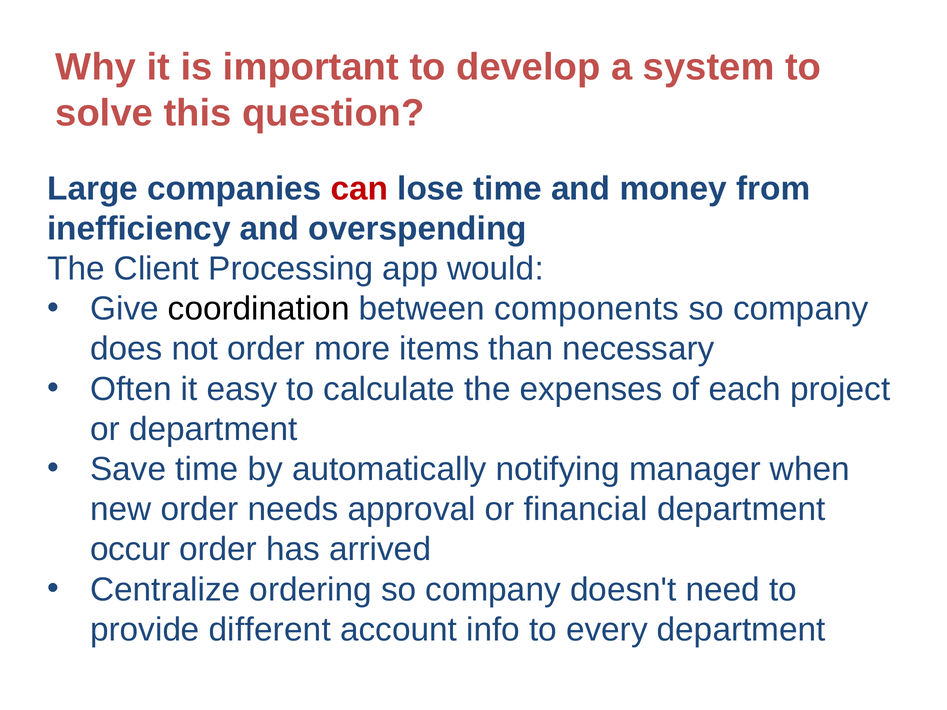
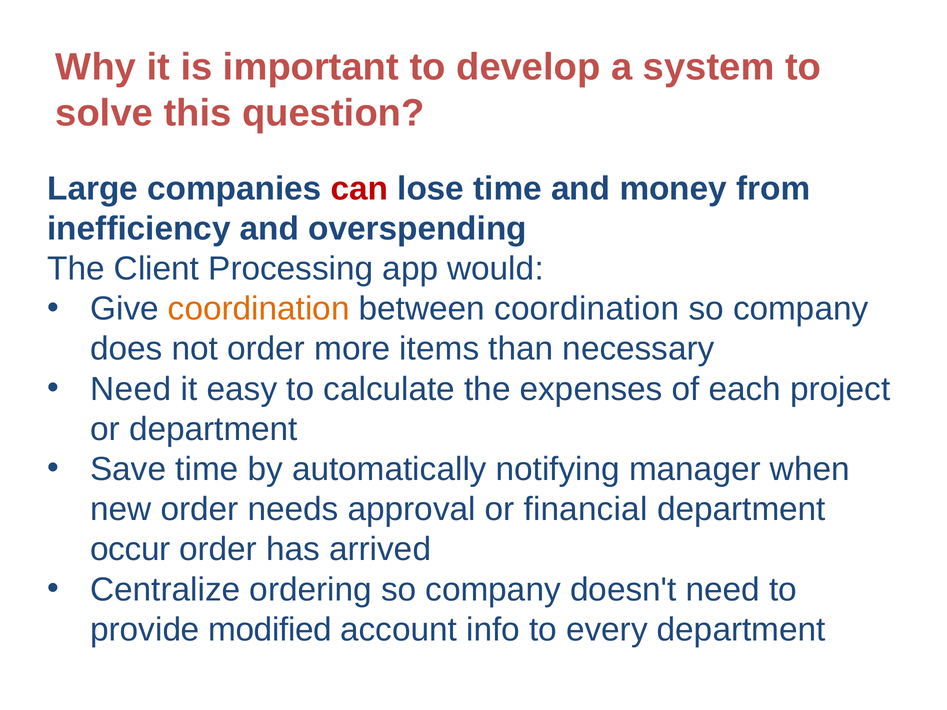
coordination colour: black -> orange (259, 309)
between components: components -> coordination (587, 309)
Often: Often -> Need (131, 389)
different: different -> modified (270, 630)
